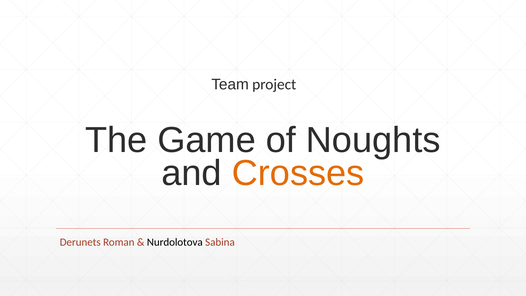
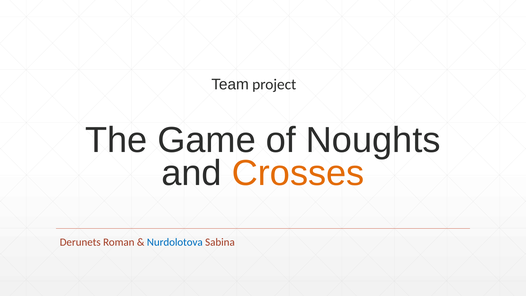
Nurdolotova colour: black -> blue (175, 242)
